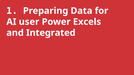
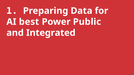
user: user -> best (29, 22)
Excels: Excels -> Public (87, 22)
